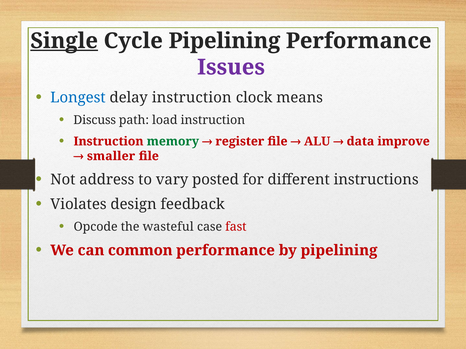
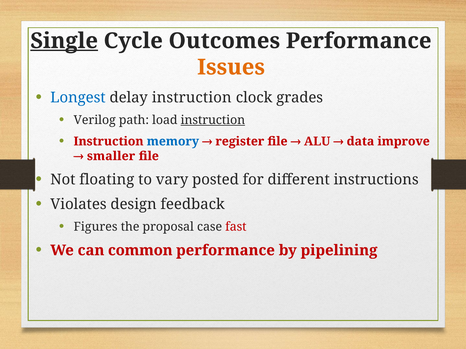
Cycle Pipelining: Pipelining -> Outcomes (224, 41)
Issues colour: purple -> orange (231, 67)
means: means -> grades (300, 98)
Discuss: Discuss -> Verilog (95, 120)
instruction underline: none -> present (213, 120)
memory colour: green -> blue (173, 142)
address: address -> floating (107, 180)
Opcode: Opcode -> Figures (96, 227)
wasteful: wasteful -> proposal (168, 227)
